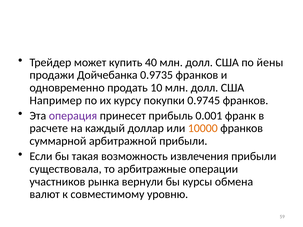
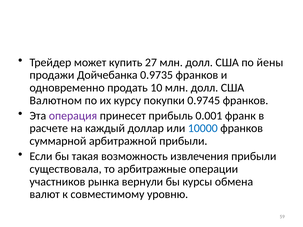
40: 40 -> 27 (151, 62)
Например: Например -> Валютном (56, 101)
10000 colour: orange -> blue (203, 129)
